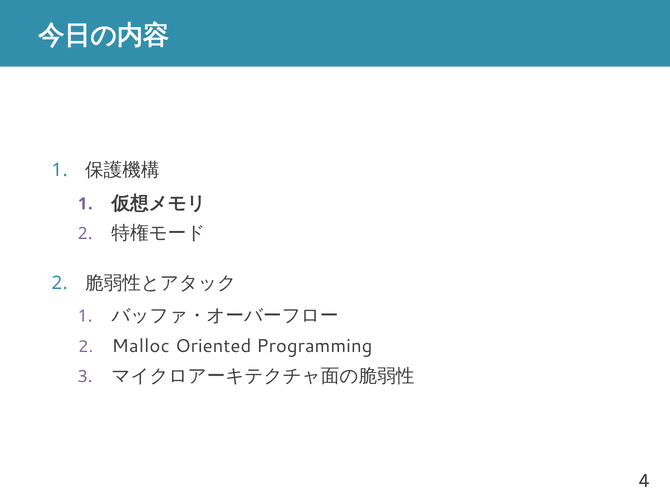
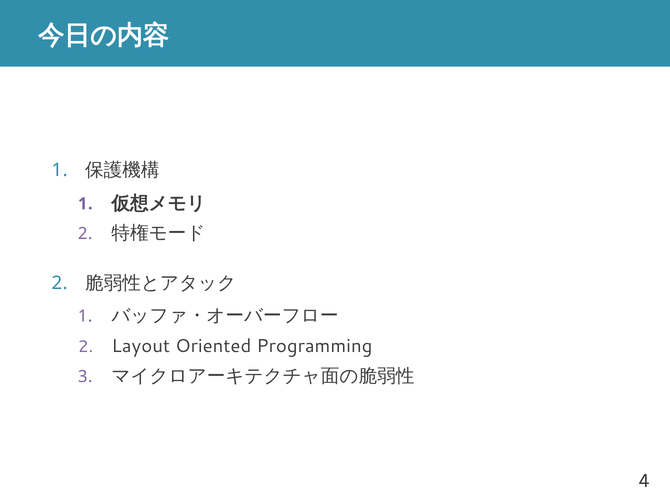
Malloc: Malloc -> Layout (141, 346)
